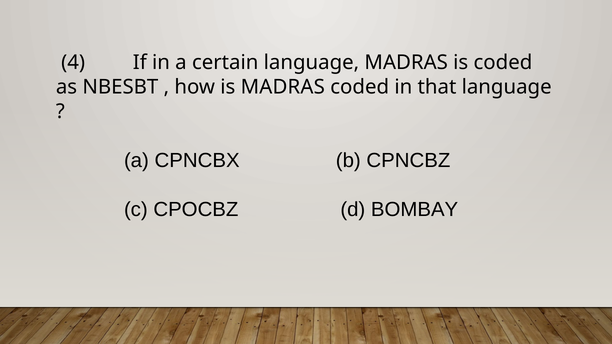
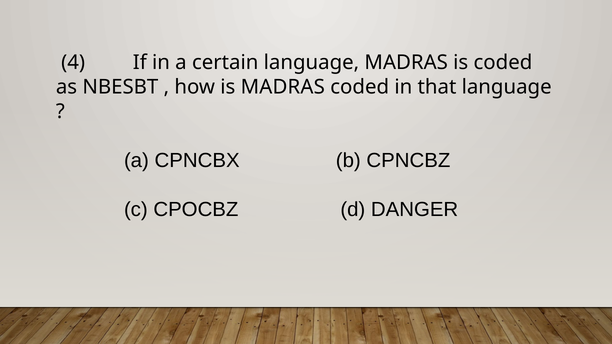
BOMBAY: BOMBAY -> DANGER (415, 210)
